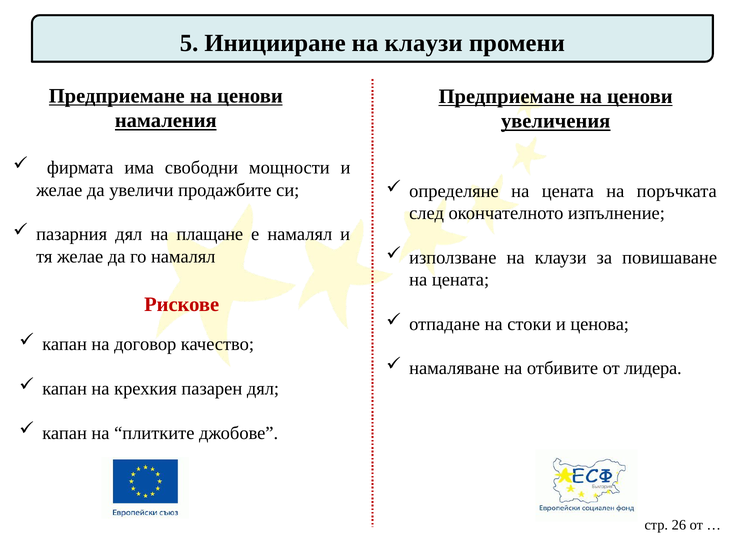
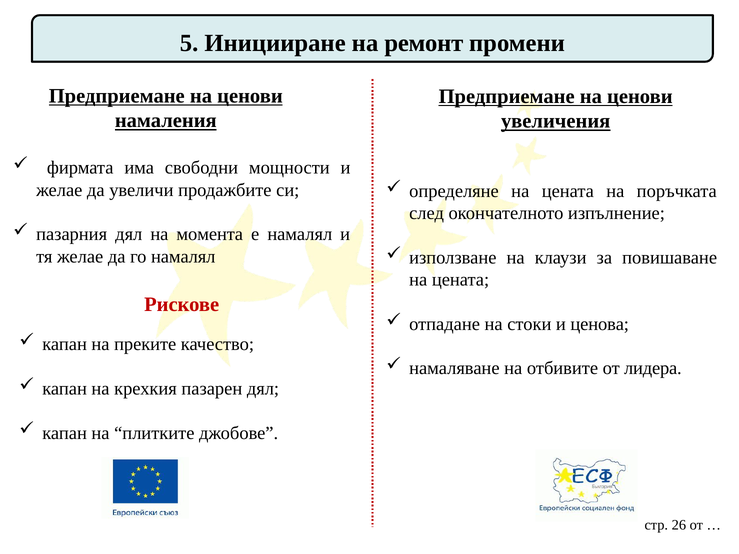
Иницииране на клаузи: клаузи -> ремонт (424, 43)
плащане: плащане -> момента (210, 234)
договор: договор -> преките (145, 344)
